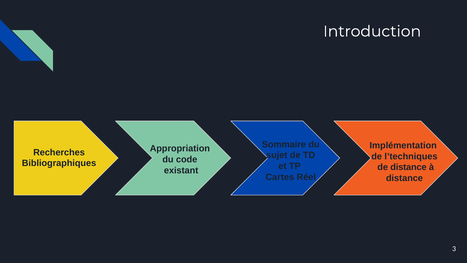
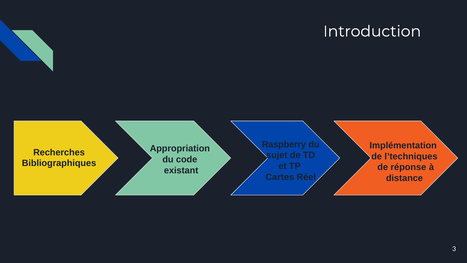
Sommaire: Sommaire -> Raspberry (284, 144)
de distance: distance -> réponse (408, 167)
